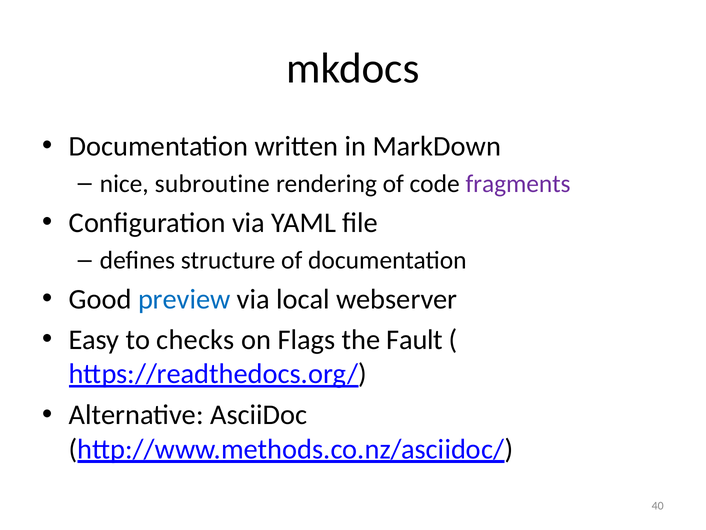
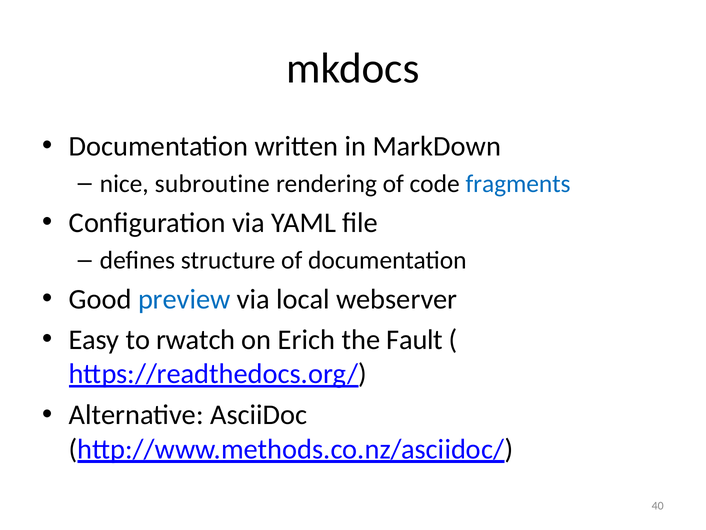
fragments colour: purple -> blue (518, 184)
checks: checks -> rwatch (196, 340)
Flags: Flags -> Erich (306, 340)
